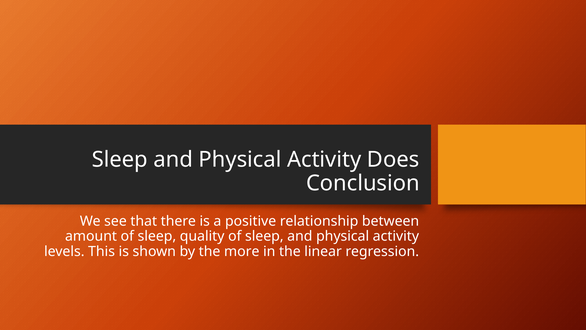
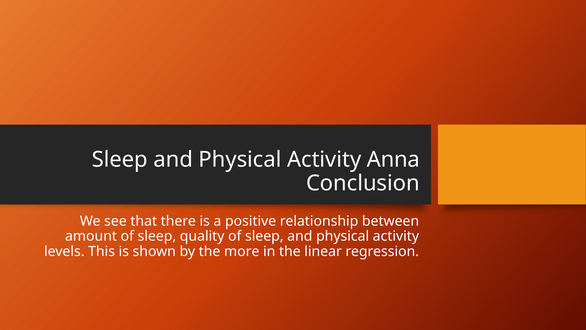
Does: Does -> Anna (393, 159)
